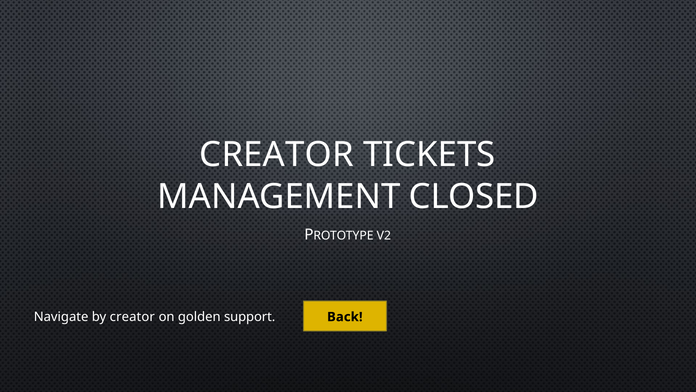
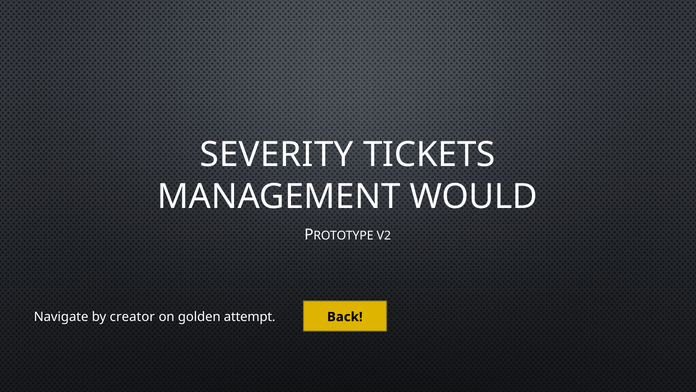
CREATOR: CREATOR -> SEVERITY (277, 155)
CLOSED: CLOSED -> WOULD (474, 196)
support: support -> attempt (250, 316)
